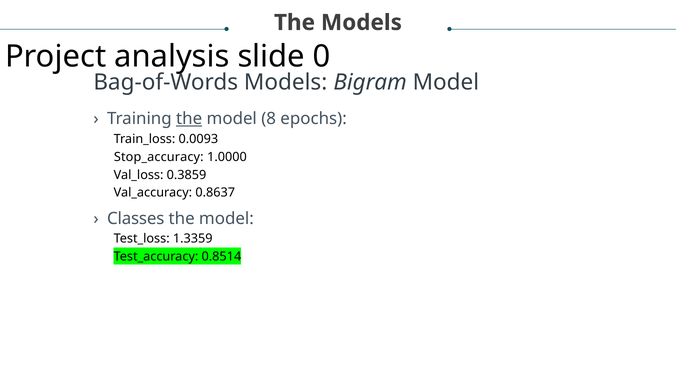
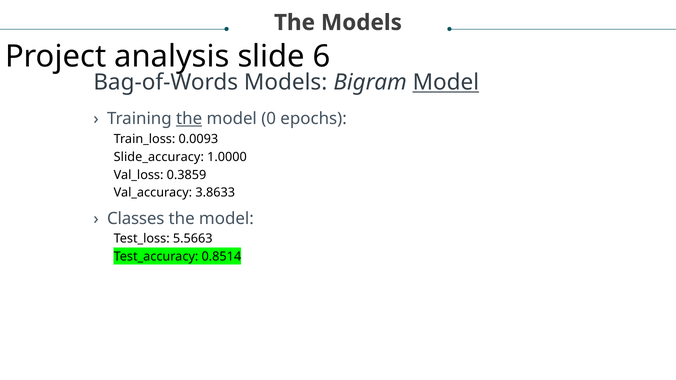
0: 0 -> 6 (322, 57)
Model underline: none -> present (446, 82)
8: 8 -> 0 (269, 119)
Stop_accuracy: Stop_accuracy -> Slide_accuracy (159, 157)
0.8637: 0.8637 -> 3.8633 (215, 193)
1.3359: 1.3359 -> 5.5663 (193, 239)
